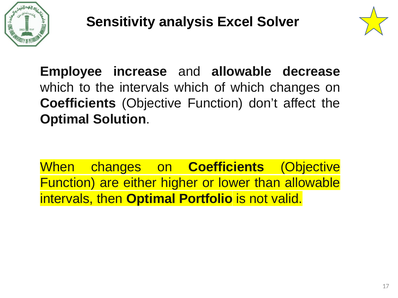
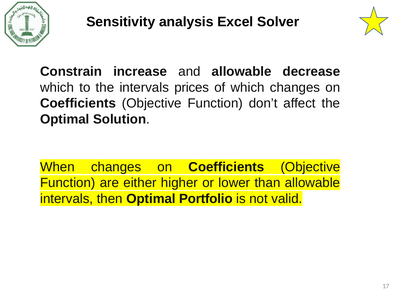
Employee: Employee -> Constrain (71, 72)
intervals which: which -> prices (192, 88)
